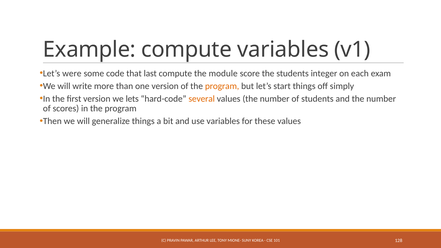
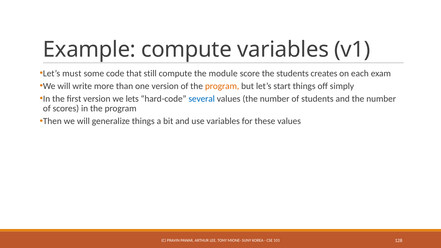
were: were -> must (72, 73)
last: last -> still (150, 73)
integer: integer -> creates (324, 73)
several colour: orange -> blue (202, 99)
